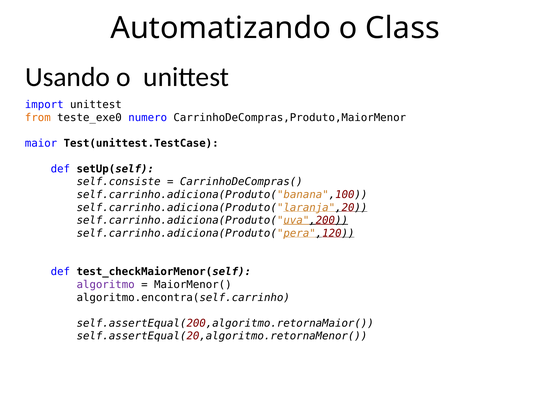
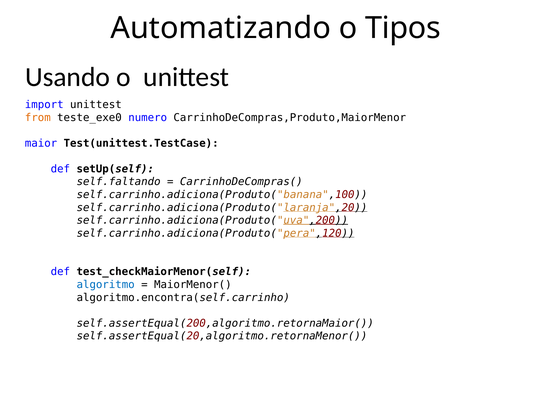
Class: Class -> Tipos (403, 28)
self.consiste: self.consiste -> self.faltando (119, 182)
algoritmo colour: purple -> blue (106, 285)
